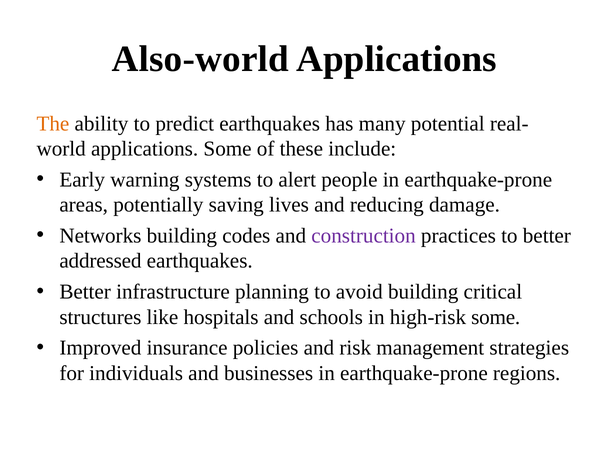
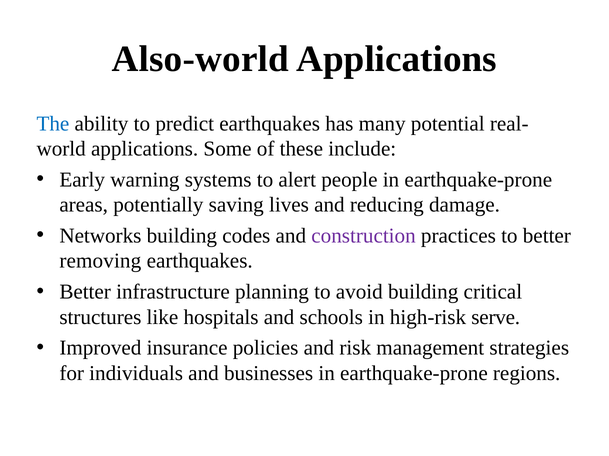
The colour: orange -> blue (53, 124)
addressed: addressed -> removing (100, 261)
high-risk some: some -> serve (496, 318)
